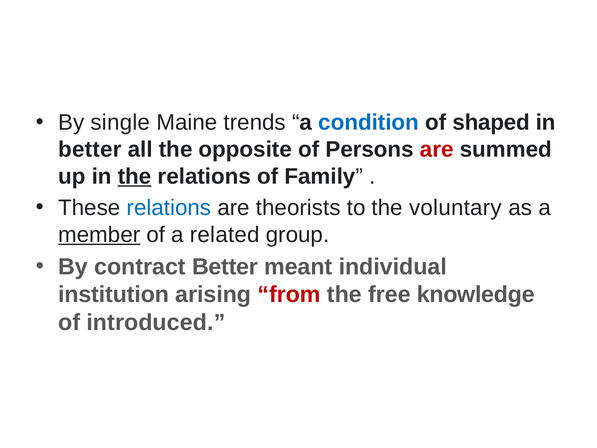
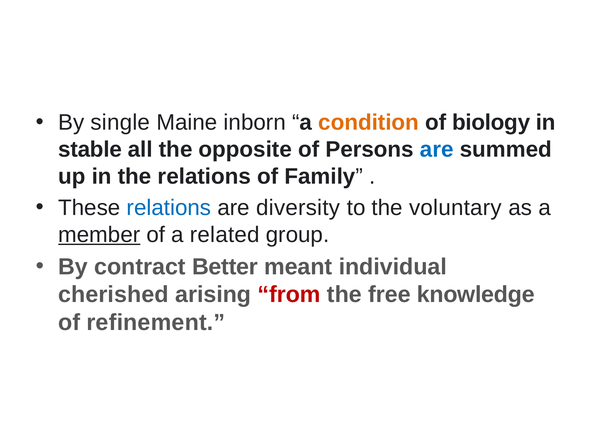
trends: trends -> inborn (255, 122)
condition colour: blue -> orange (369, 122)
shaped: shaped -> biology (491, 122)
better: better -> stable (90, 149)
are colour: red -> blue (437, 149)
the underline: present -> none (135, 176)
theorists: theorists -> diversity (298, 208)
institution: institution -> cherished (113, 294)
introduced: introduced -> refinement (156, 322)
